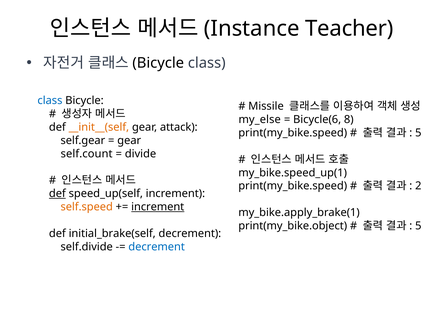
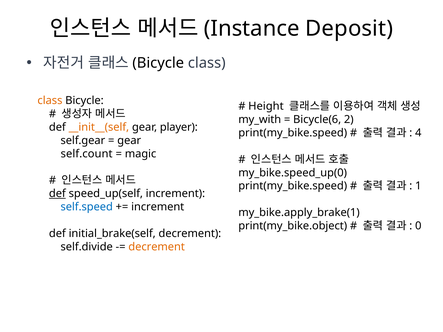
Teacher: Teacher -> Deposit (349, 28)
class colour: blue -> orange (50, 101)
Missile: Missile -> Height (266, 106)
my_else: my_else -> my_with (260, 120)
8: 8 -> 2 (349, 120)
attack: attack -> player (179, 127)
5: 5 -> 4 (418, 133)
divide: divide -> magic (141, 154)
my_bike.speed_up(1: my_bike.speed_up(1 -> my_bike.speed_up(0 (293, 173)
2: 2 -> 1 (418, 186)
self.speed colour: orange -> blue (87, 207)
increment underline: present -> none (158, 207)
5: 5 -> 0 (418, 226)
decrement colour: blue -> orange (157, 247)
